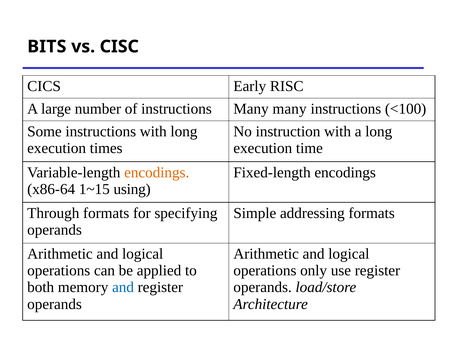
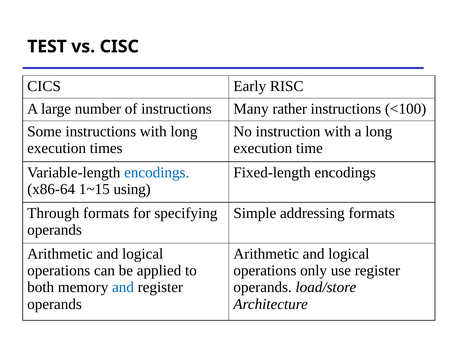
BITS: BITS -> TEST (47, 47)
Many many: many -> rather (290, 109)
encodings colour: orange -> blue (157, 173)
